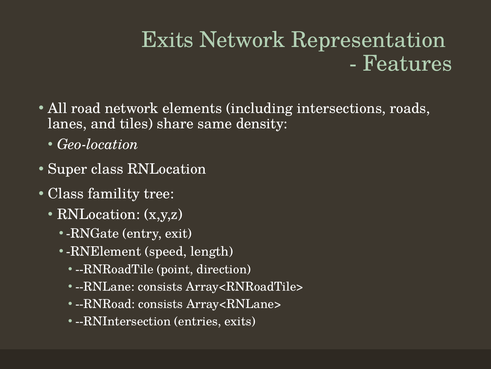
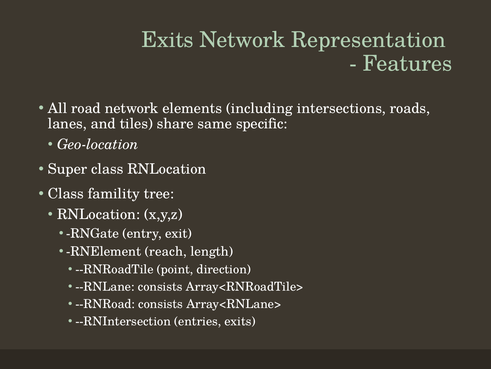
density: density -> specific (262, 124)
speed: speed -> reach (166, 251)
